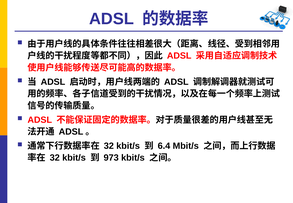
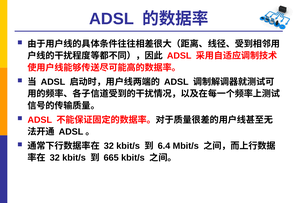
973: 973 -> 665 (111, 158)
